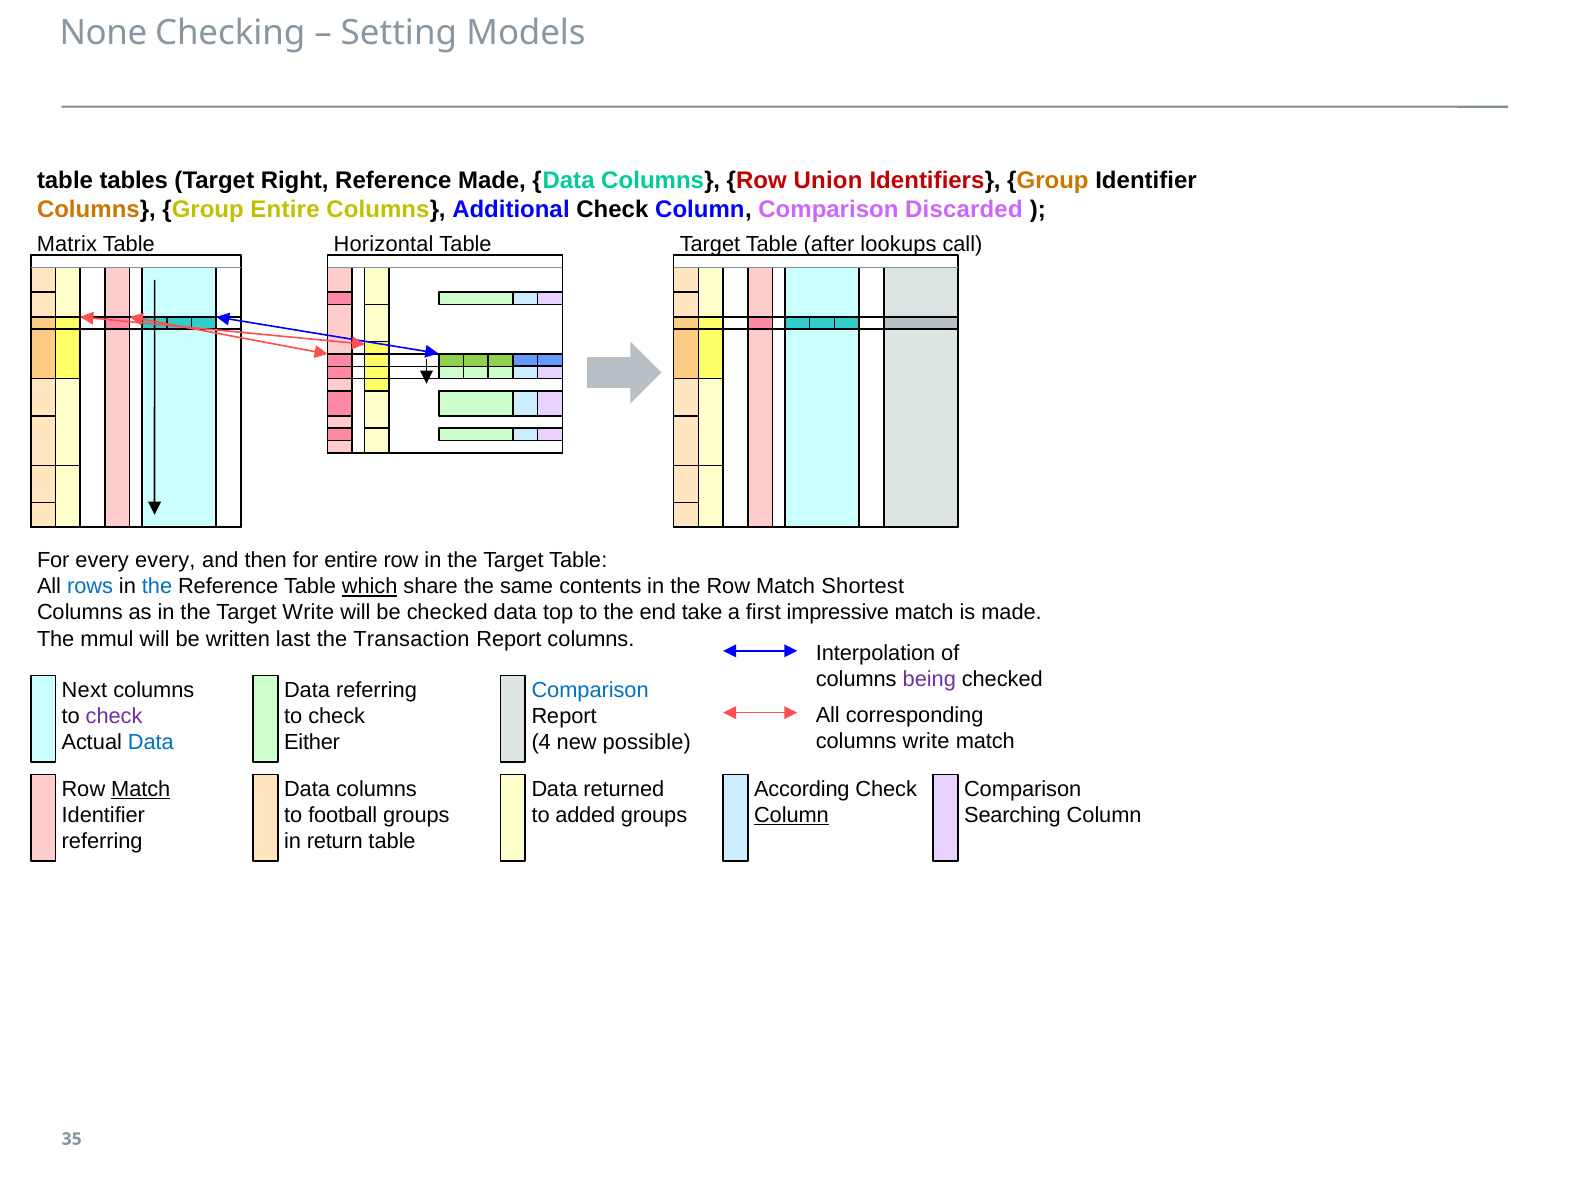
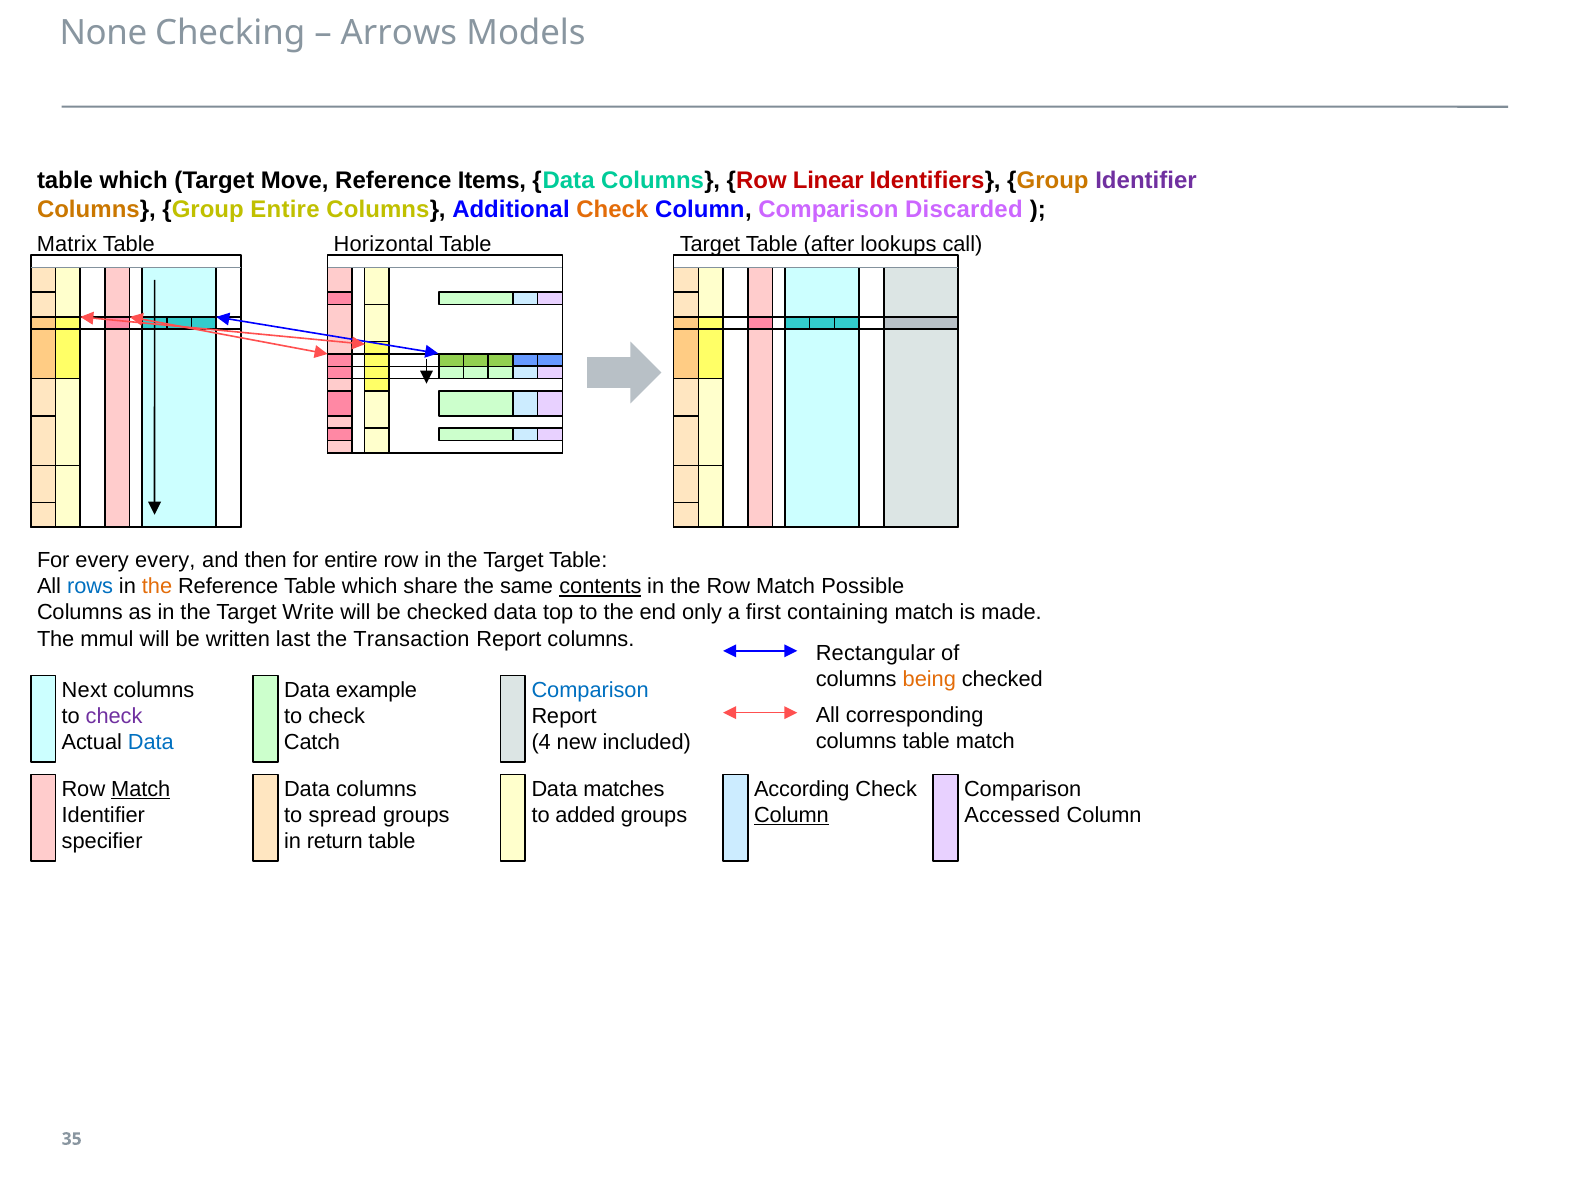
Setting: Setting -> Arrows (399, 33)
tables: tables -> which (134, 180)
Right: Right -> Move (295, 180)
Reference Made: Made -> Items (492, 180)
Union: Union -> Linear (828, 180)
Identifier colour: black -> purple (1146, 180)
Check colour: black -> orange (612, 209)
the colour: blue -> orange (157, 586)
which underline: present -> none (370, 586)
contents underline: none -> present (600, 586)
Shortest: Shortest -> Possible (863, 586)
take: take -> only (702, 612)
impressive: impressive -> containing (838, 612)
Interpolation: Interpolation -> Rectangular (875, 653)
being colour: purple -> orange (929, 679)
Data referring: referring -> example (377, 690)
columns write: write -> table (926, 741)
Either: Either -> Catch (312, 742)
possible: possible -> included (647, 742)
returned: returned -> matches (624, 789)
football: football -> spread (343, 815)
Searching: Searching -> Accessed (1012, 815)
referring: referring -> specifier (102, 841)
